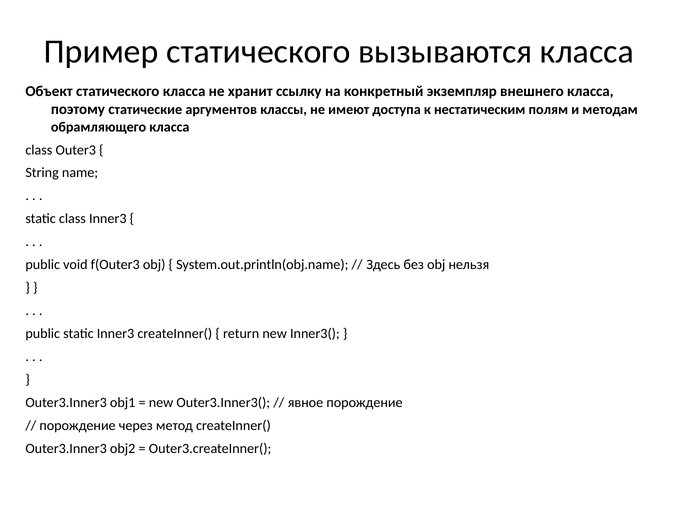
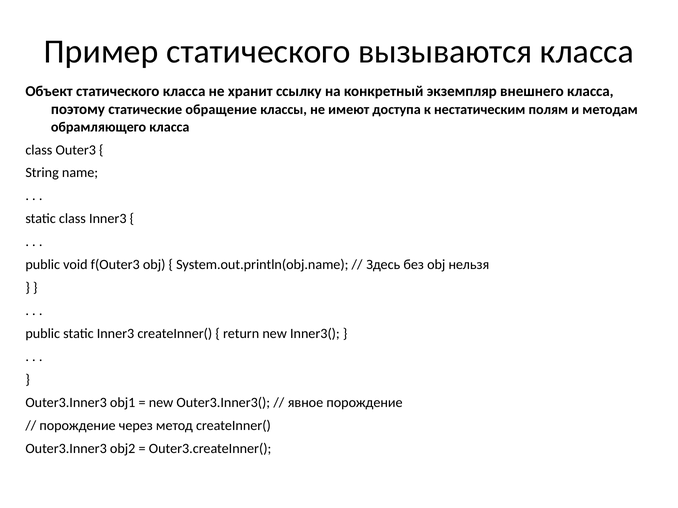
аргументов: аргументов -> обращение (221, 110)
